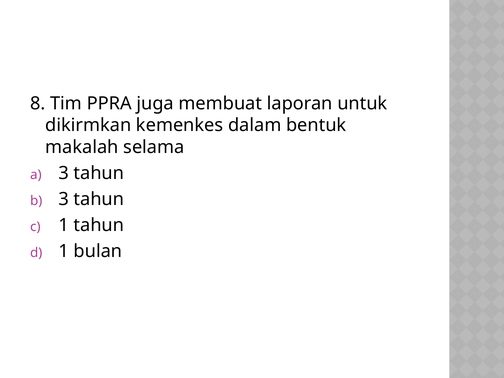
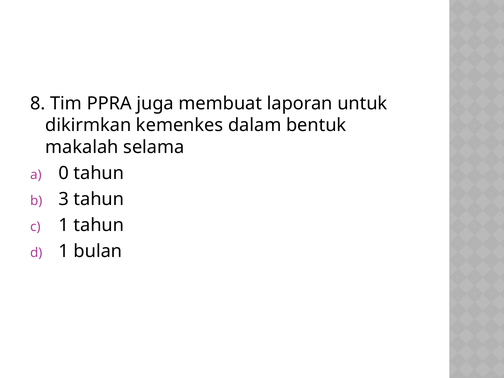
3: 3 -> 0 (64, 173)
